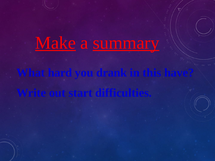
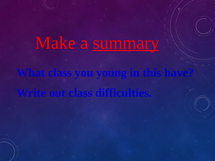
Make underline: present -> none (55, 43)
What hard: hard -> class (60, 73)
drank: drank -> young (112, 73)
out start: start -> class (80, 93)
